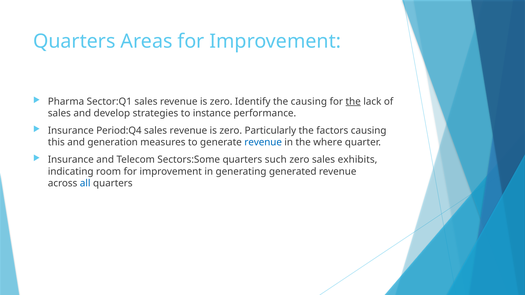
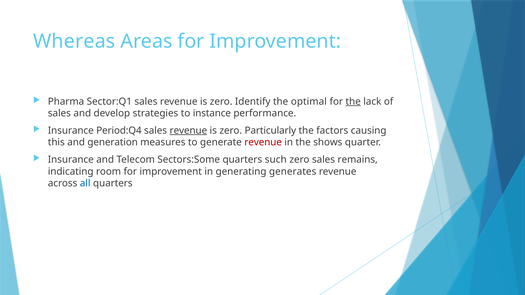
Quarters: Quarters -> Whereas (74, 41)
the causing: causing -> optimal (309, 102)
revenue underline: none -> present (188, 131)
revenue colour: blue -> red (263, 143)
where: where -> shows (328, 143)
exhibits: exhibits -> remains (358, 160)
generated: generated -> generates (293, 172)
